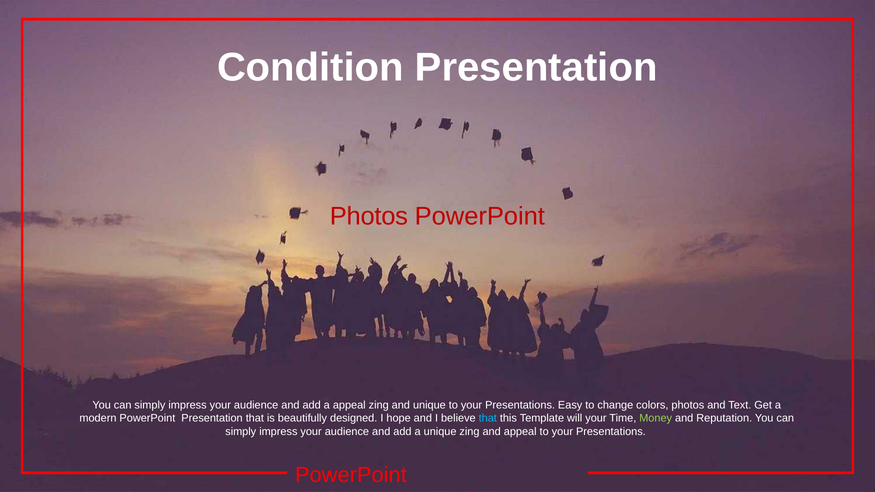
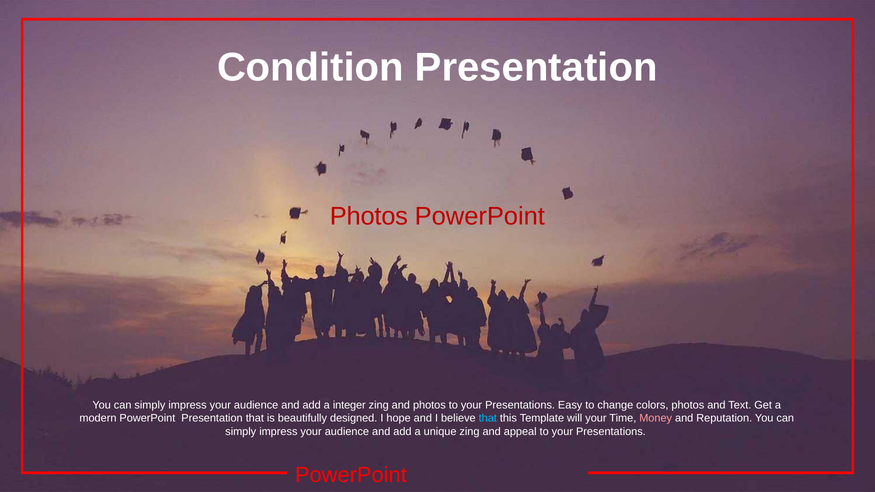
a appeal: appeal -> integer (349, 405)
and unique: unique -> photos (429, 405)
Money colour: light green -> pink (656, 418)
